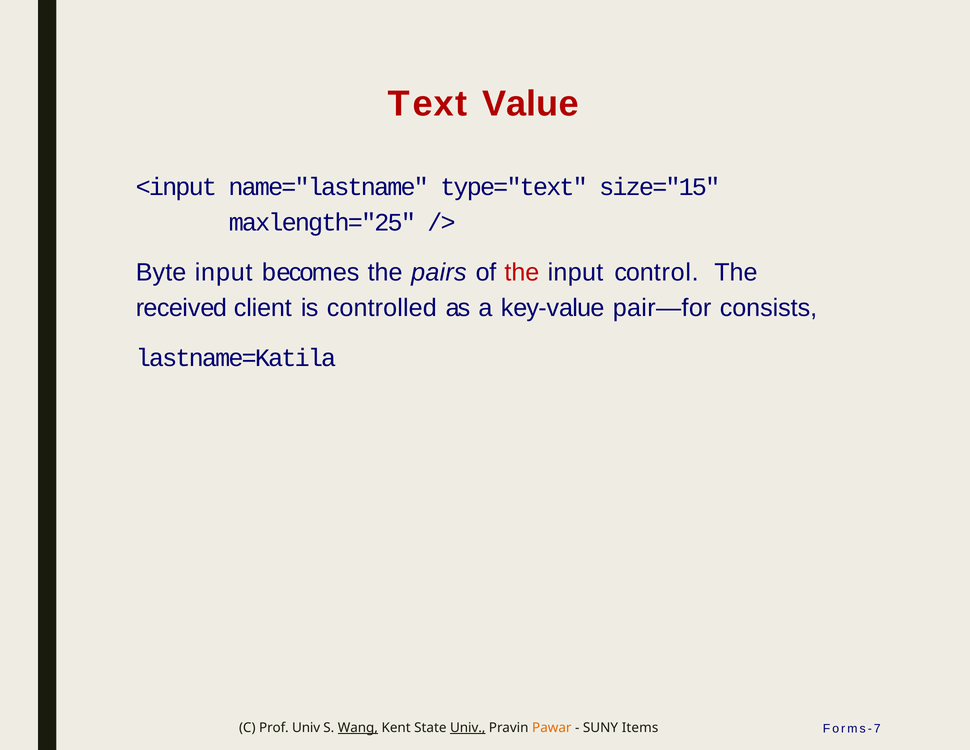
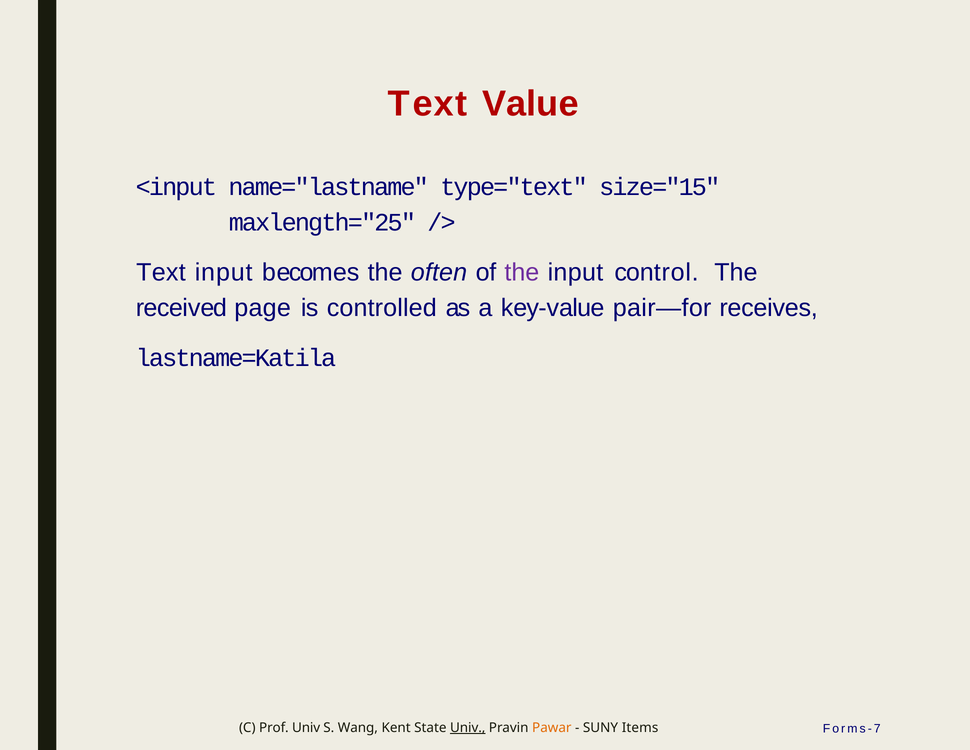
Byte: Byte -> Text (161, 272)
pairs: pairs -> often (439, 272)
the colour: red -> purple (522, 272)
client: client -> page (263, 308)
consists: consists -> receives (769, 308)
Wang underline: present -> none (358, 727)
